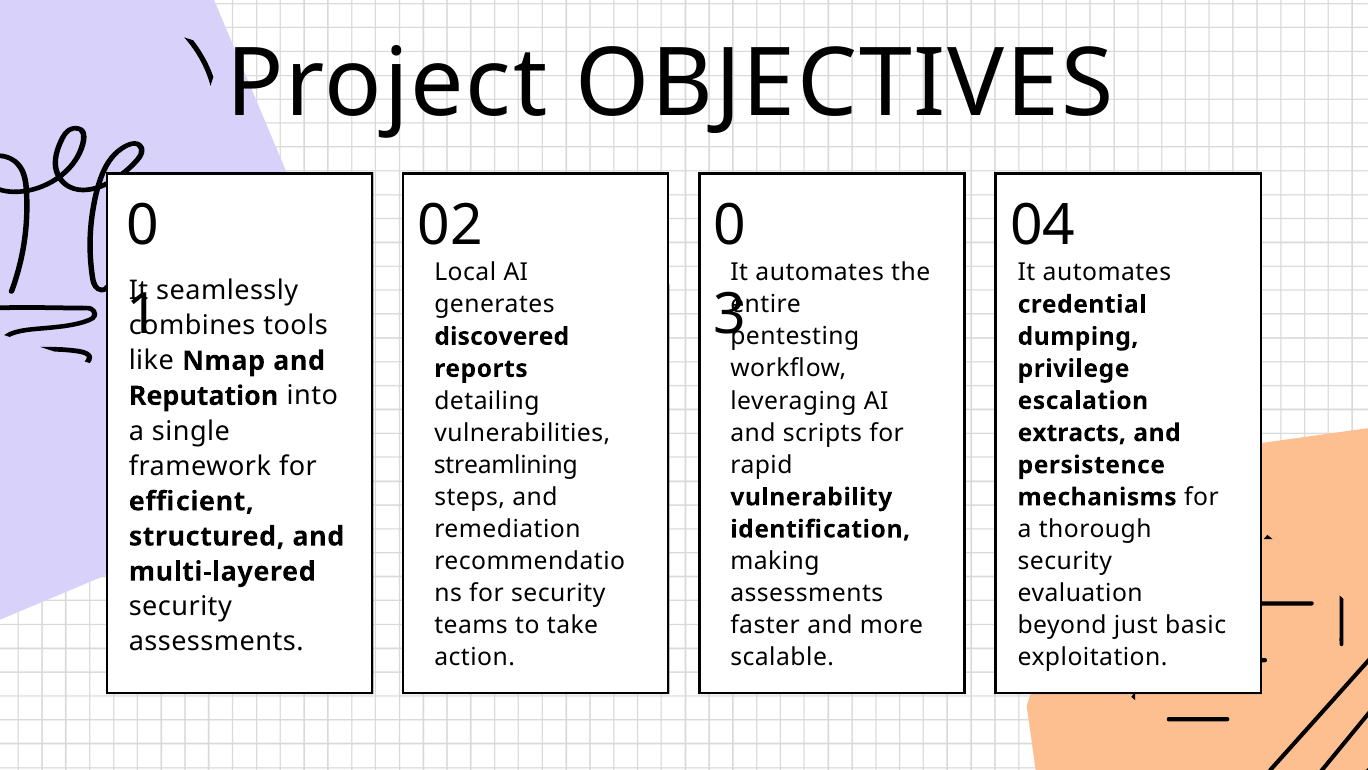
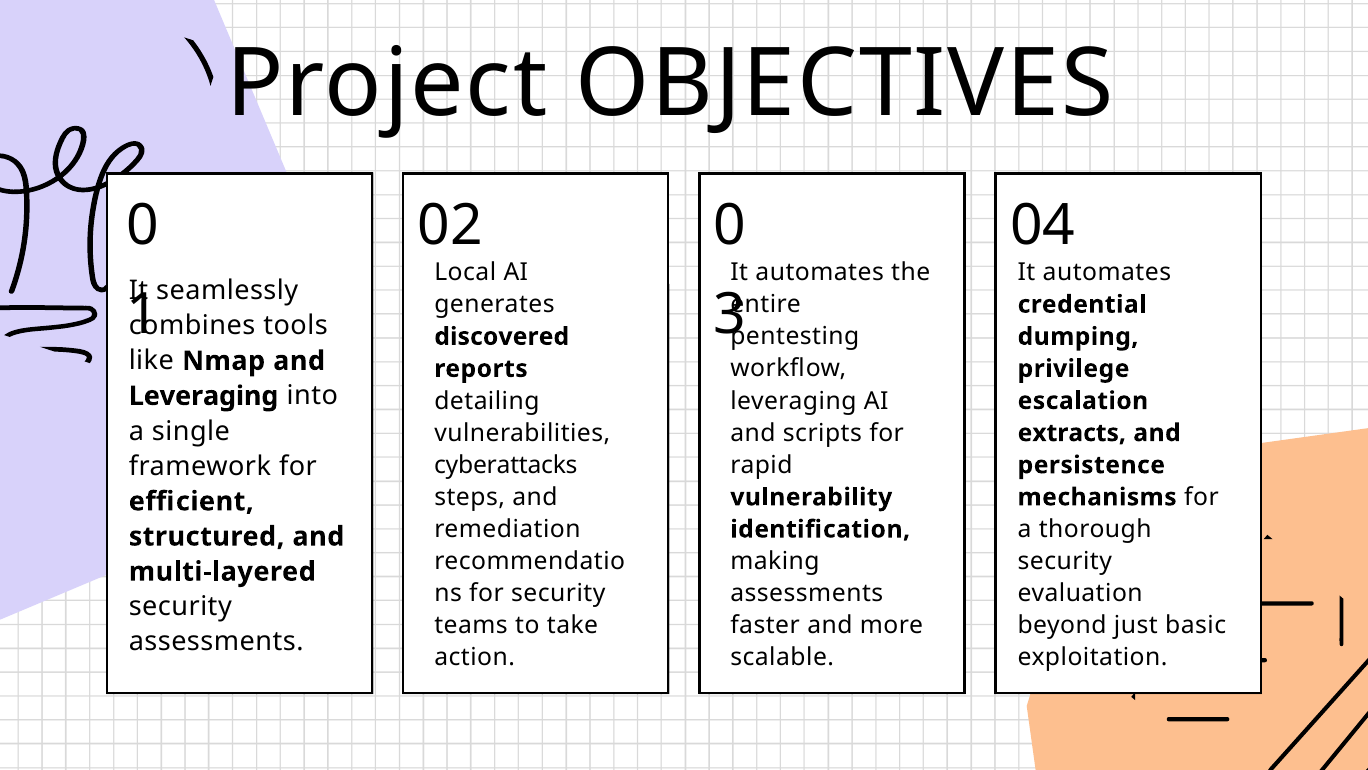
Reputation: Reputation -> Leveraging (204, 396)
streamlining: streamlining -> cyberattacks (506, 465)
